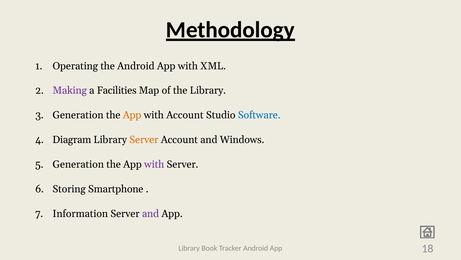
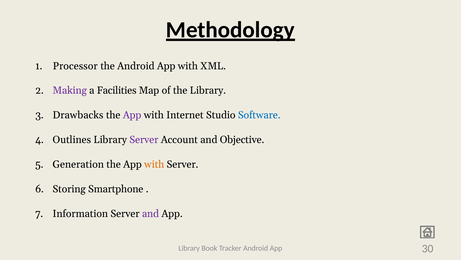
Operating: Operating -> Processor (75, 66)
Generation: Generation -> Drawbacks (78, 115)
App colour: orange -> purple (132, 115)
with Account: Account -> Internet (185, 115)
Diagram: Diagram -> Outlines (72, 140)
Server colour: orange -> purple (144, 140)
Windows: Windows -> Objective (242, 140)
with colour: purple -> orange (154, 164)
18: 18 -> 30 (428, 248)
